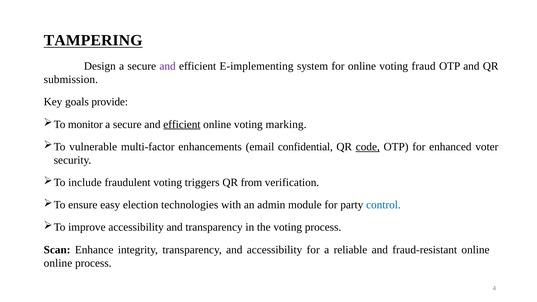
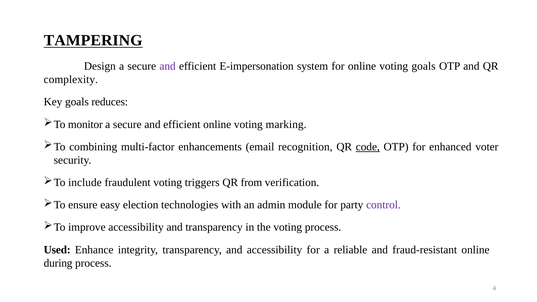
E-implementing: E-implementing -> E-impersonation (257, 66)
voting fraud: fraud -> goals (424, 66)
submission: submission -> complexity (71, 80)
provide: provide -> reduces (110, 102)
efficient underline: present -> none (182, 124)
vulnerable: vulnerable -> combining (93, 147)
confidential: confidential -> recognition (305, 147)
control colour: blue -> purple (383, 205)
Scan: Scan -> Used (57, 250)
online: online -> during (58, 263)
